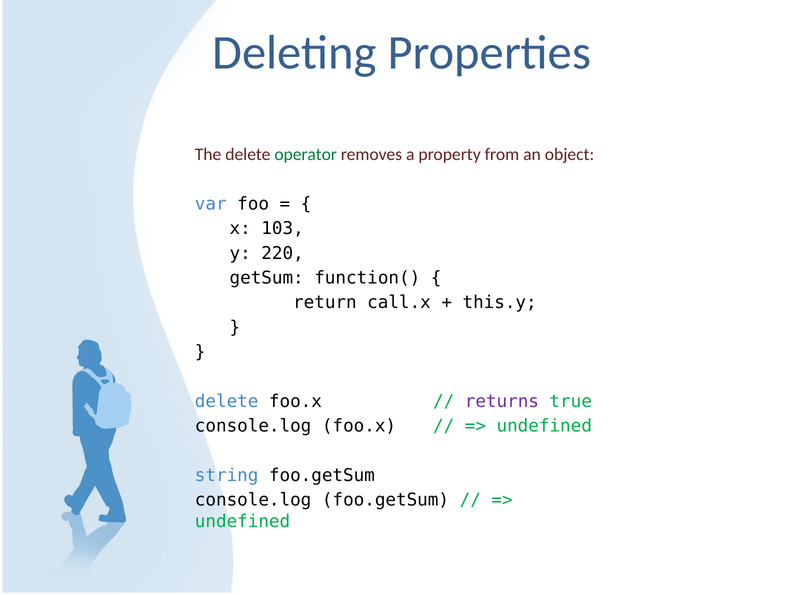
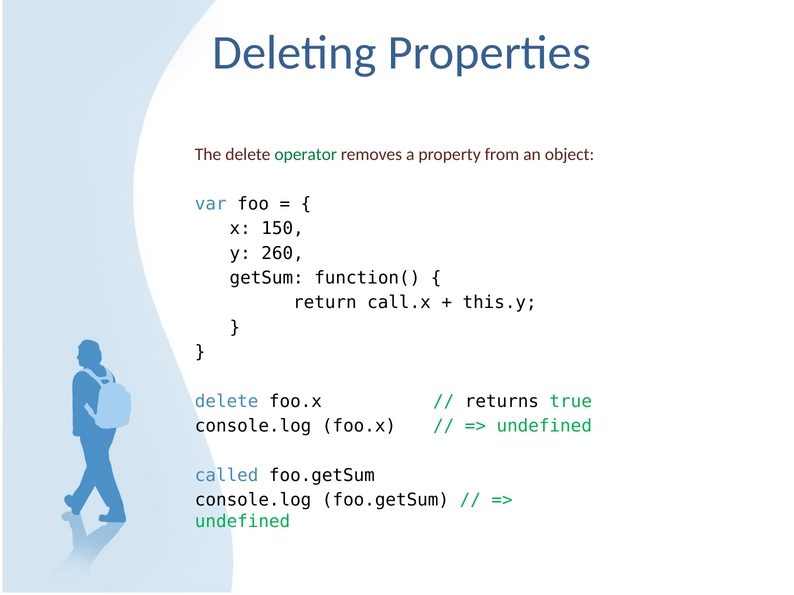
103: 103 -> 150 (283, 229)
220: 220 -> 260 (283, 254)
returns colour: purple -> black (502, 402)
string: string -> called (227, 476)
